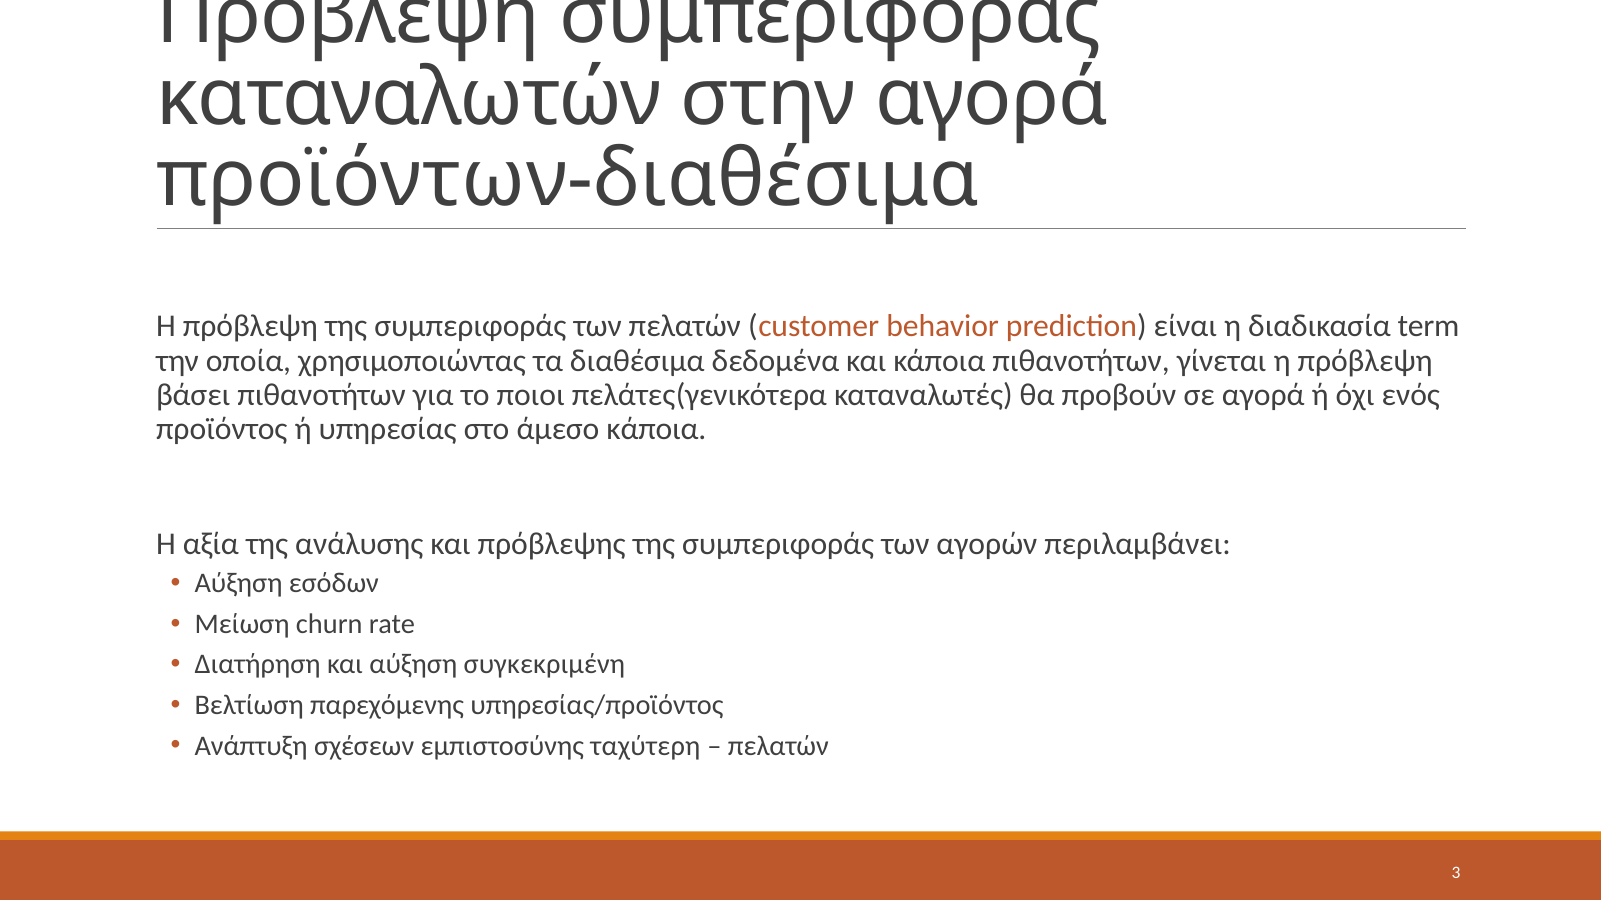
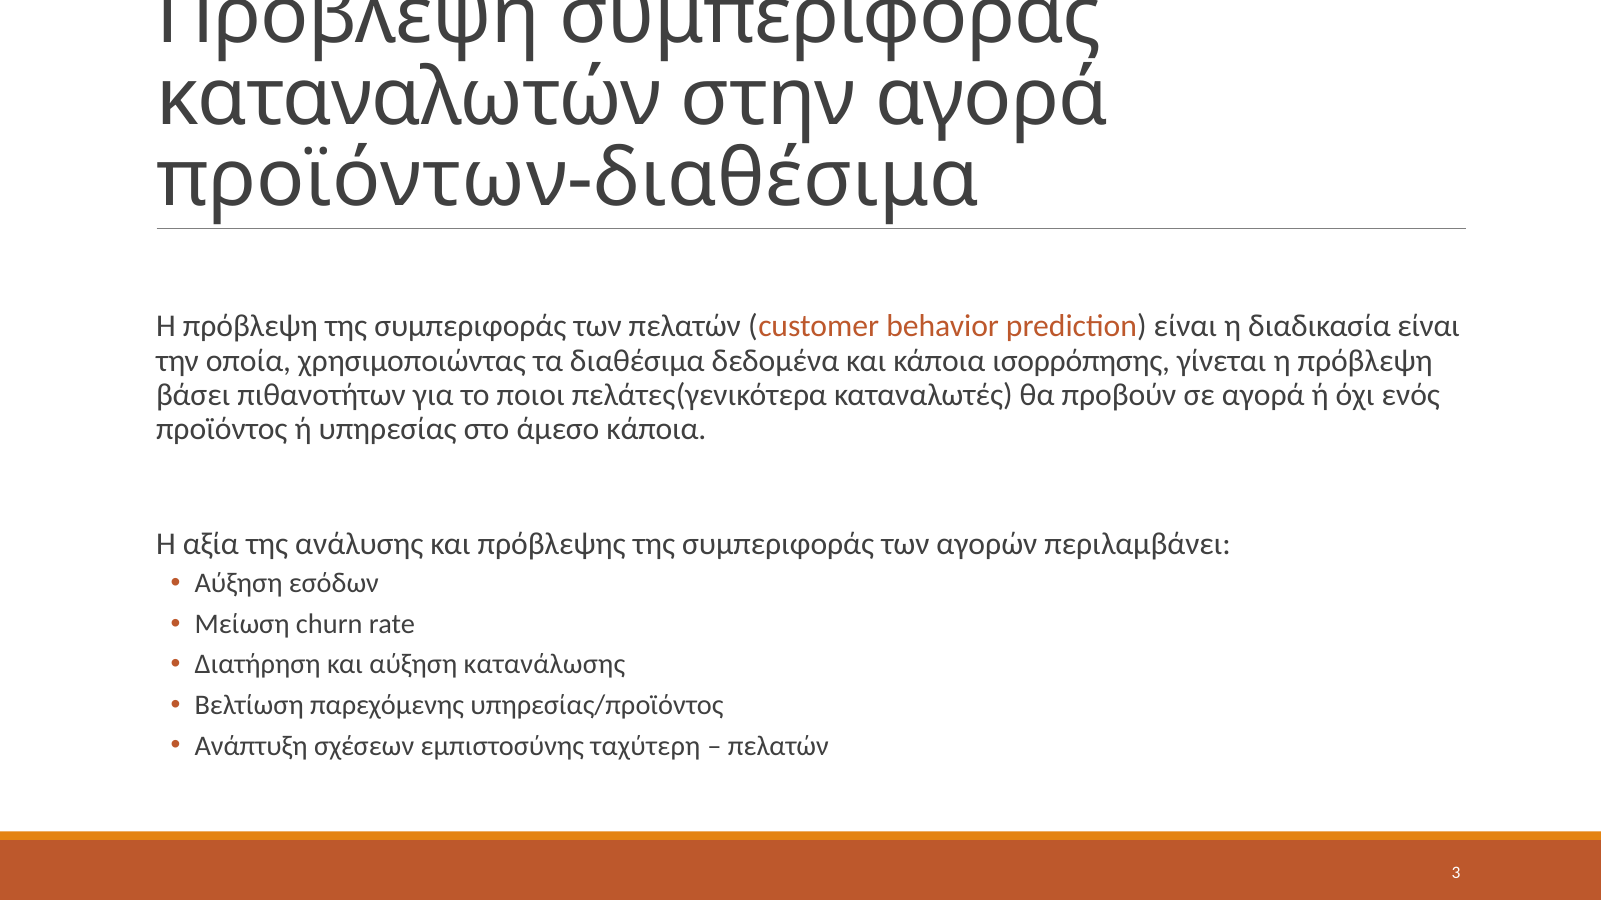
διαδικασία term: term -> είναι (1429, 327)
κάποια πιθανοτήτων: πιθανοτήτων -> ισορρόπησης (1081, 361)
συγκεκριμένη: συγκεκριμένη -> κατανάλωσης (544, 665)
